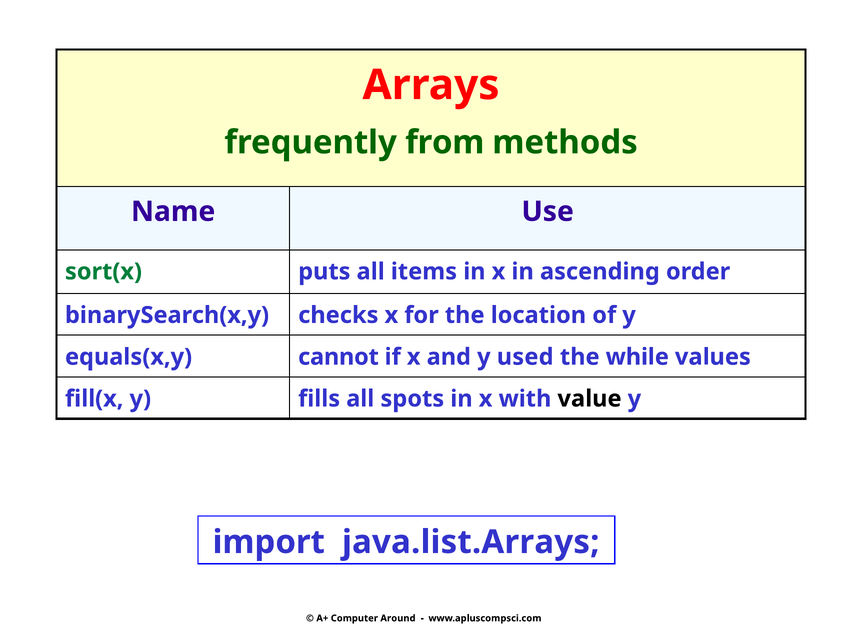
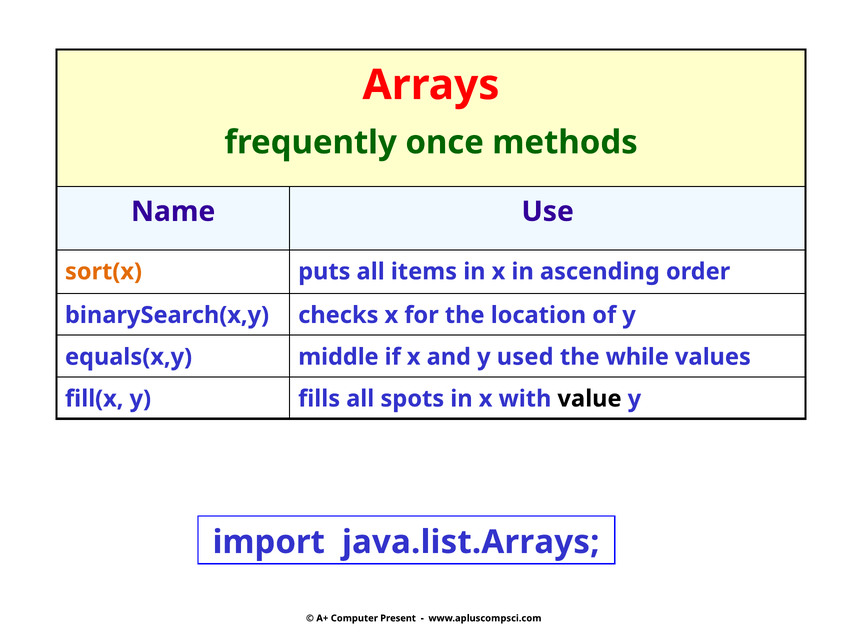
from: from -> once (445, 142)
sort(x colour: green -> orange (103, 272)
cannot: cannot -> middle (338, 357)
Around: Around -> Present (398, 618)
